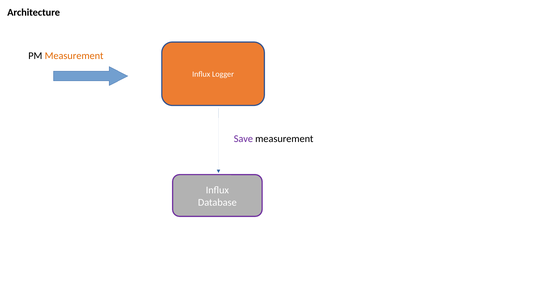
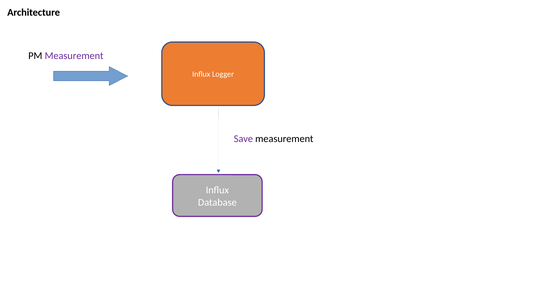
Measurement colour: orange -> purple (74, 56)
